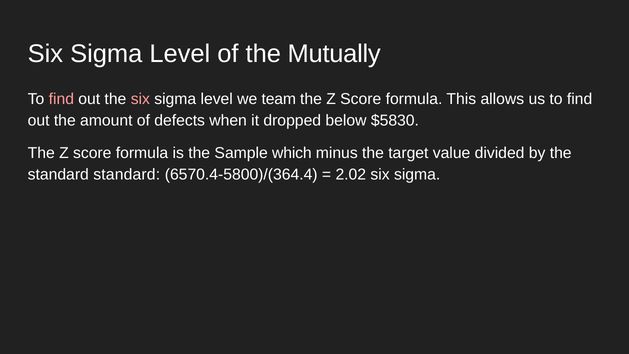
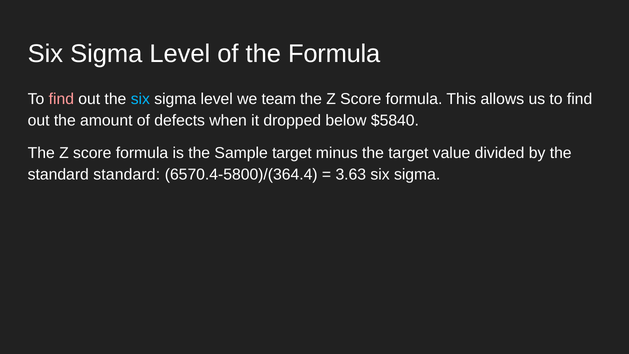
the Mutually: Mutually -> Formula (334, 54)
six colour: pink -> light blue (140, 99)
$5830: $5830 -> $5840 (395, 121)
Sample which: which -> target (292, 153)
2.02: 2.02 -> 3.63 (351, 174)
